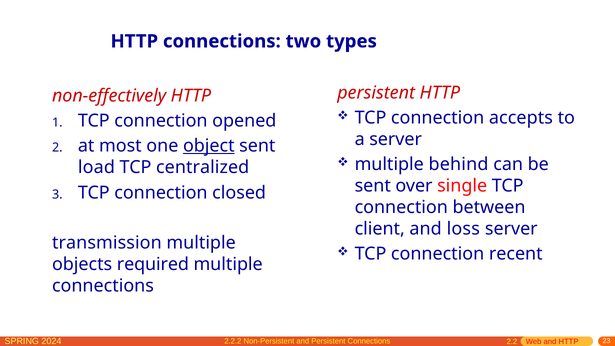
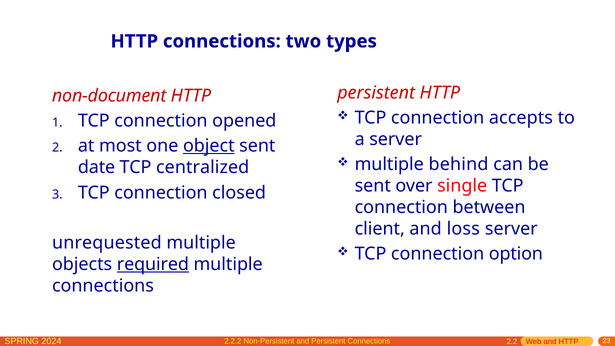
non-effectively: non-effectively -> non-document (109, 96)
load: load -> date (97, 167)
transmission: transmission -> unrequested (107, 243)
recent: recent -> option (516, 254)
required underline: none -> present (153, 264)
